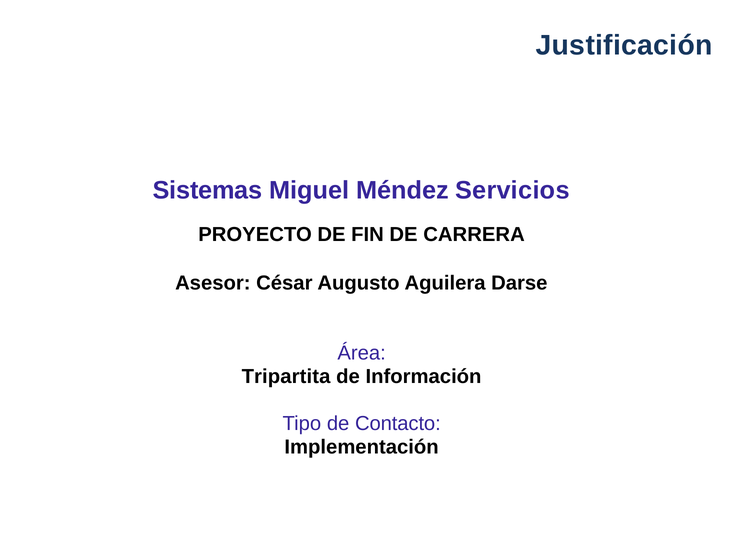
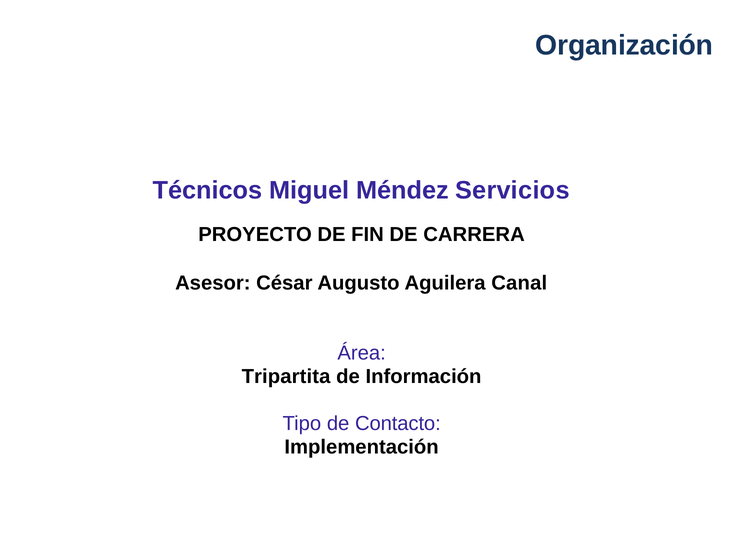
Justificación: Justificación -> Organización (624, 45)
Sistemas: Sistemas -> Técnicos (208, 190)
Darse: Darse -> Canal (519, 283)
